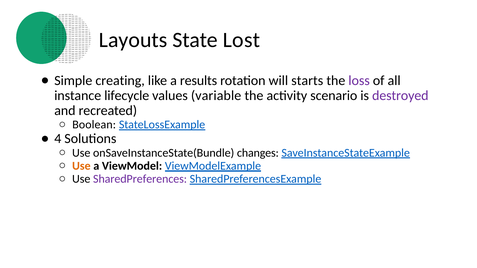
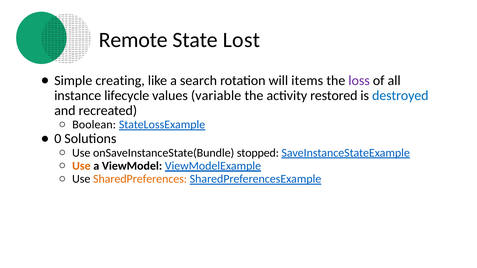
Layouts: Layouts -> Remote (133, 40)
results: results -> search (199, 81)
starts: starts -> items (307, 81)
scenario: scenario -> restored (334, 96)
destroyed colour: purple -> blue (400, 96)
4: 4 -> 0 (58, 139)
changes: changes -> stopped (258, 153)
SharedPreferences colour: purple -> orange (140, 179)
